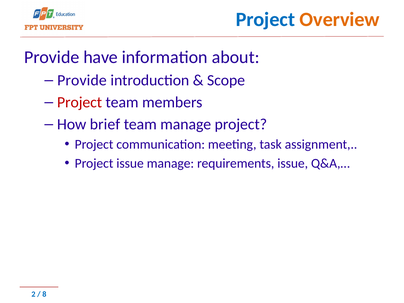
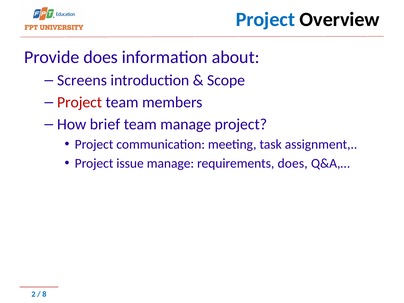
Overview colour: orange -> black (340, 20)
Provide have: have -> does (101, 57)
Provide: Provide -> Screens (82, 80)
requirements issue: issue -> does (293, 163)
